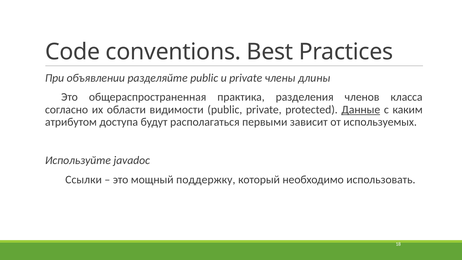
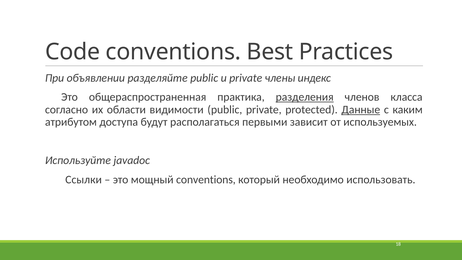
длины: длины -> индекс (314, 78)
разделения underline: none -> present (305, 97)
мощный поддержку: поддержку -> conventions (206, 180)
